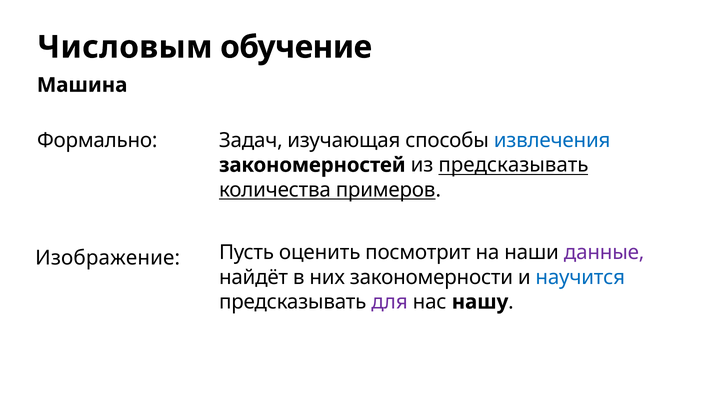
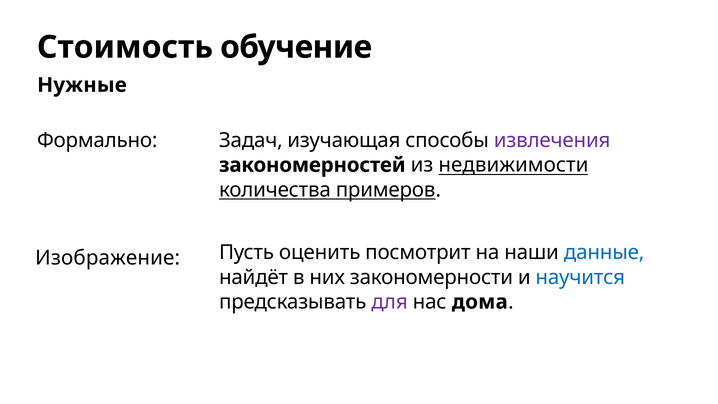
Числовым: Числовым -> Стоимость (125, 47)
Машина: Машина -> Нужные (82, 85)
извлечения colour: blue -> purple (552, 140)
из предсказывать: предсказывать -> недвижимости (513, 165)
данные colour: purple -> blue (604, 252)
нашу: нашу -> дома (480, 302)
